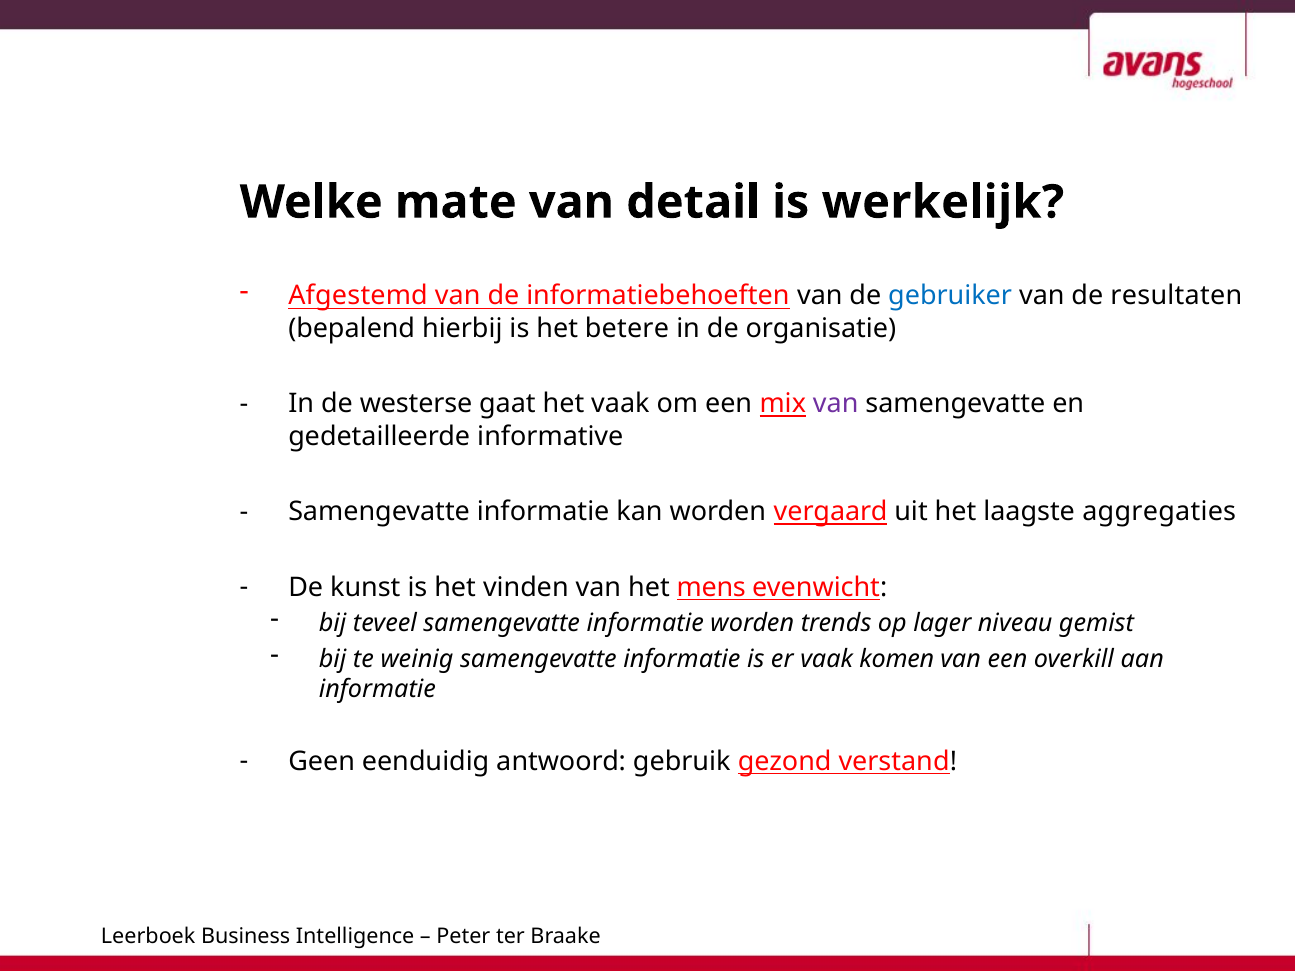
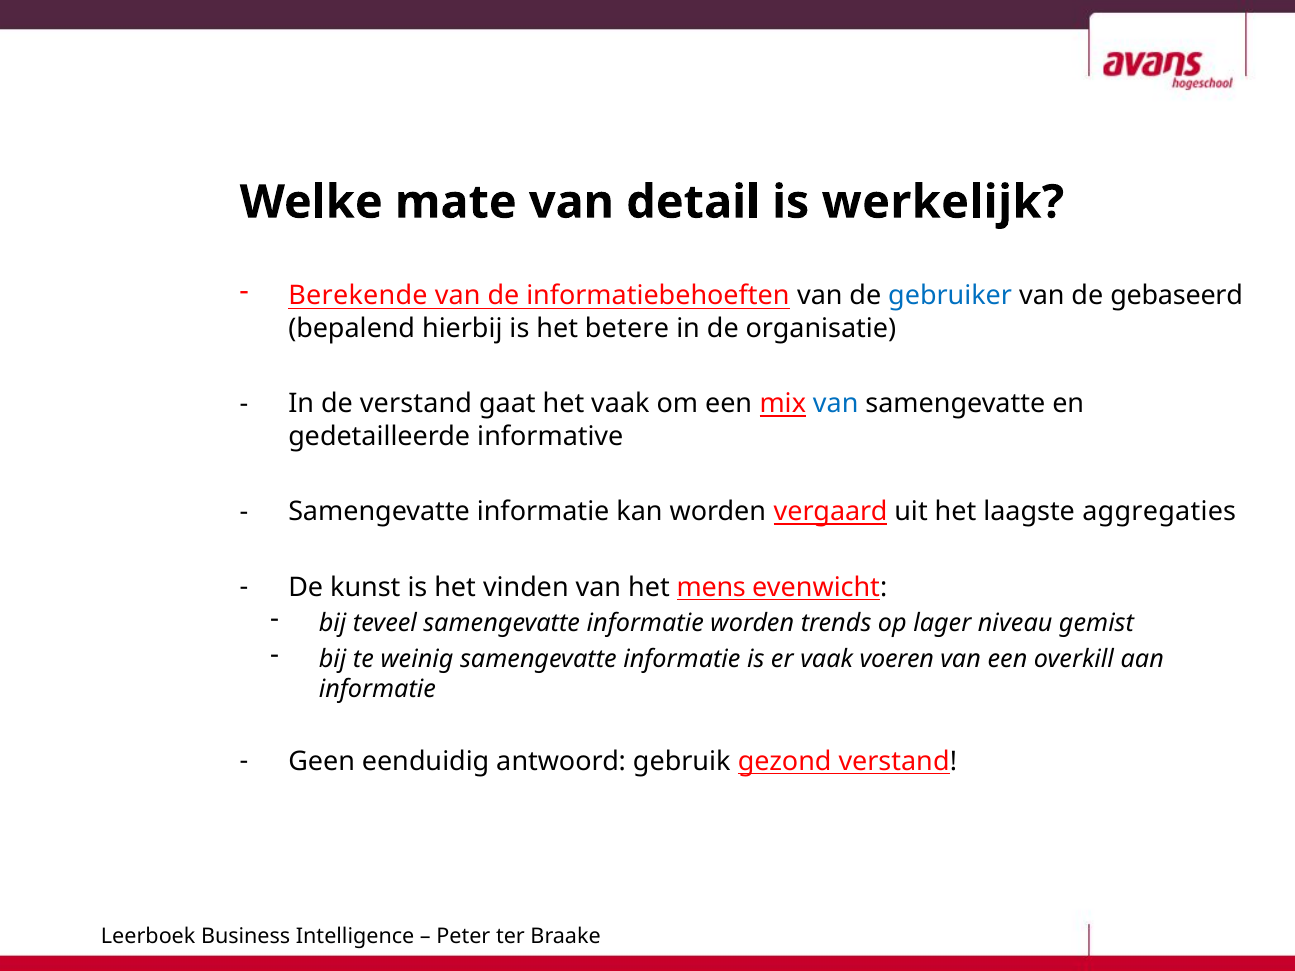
Afgestemd: Afgestemd -> Berekende (358, 296)
resultaten: resultaten -> gebaseerd (1177, 296)
de westerse: westerse -> verstand (416, 404)
van colour: purple -> blue (836, 404)
komen: komen -> voeren (897, 659)
